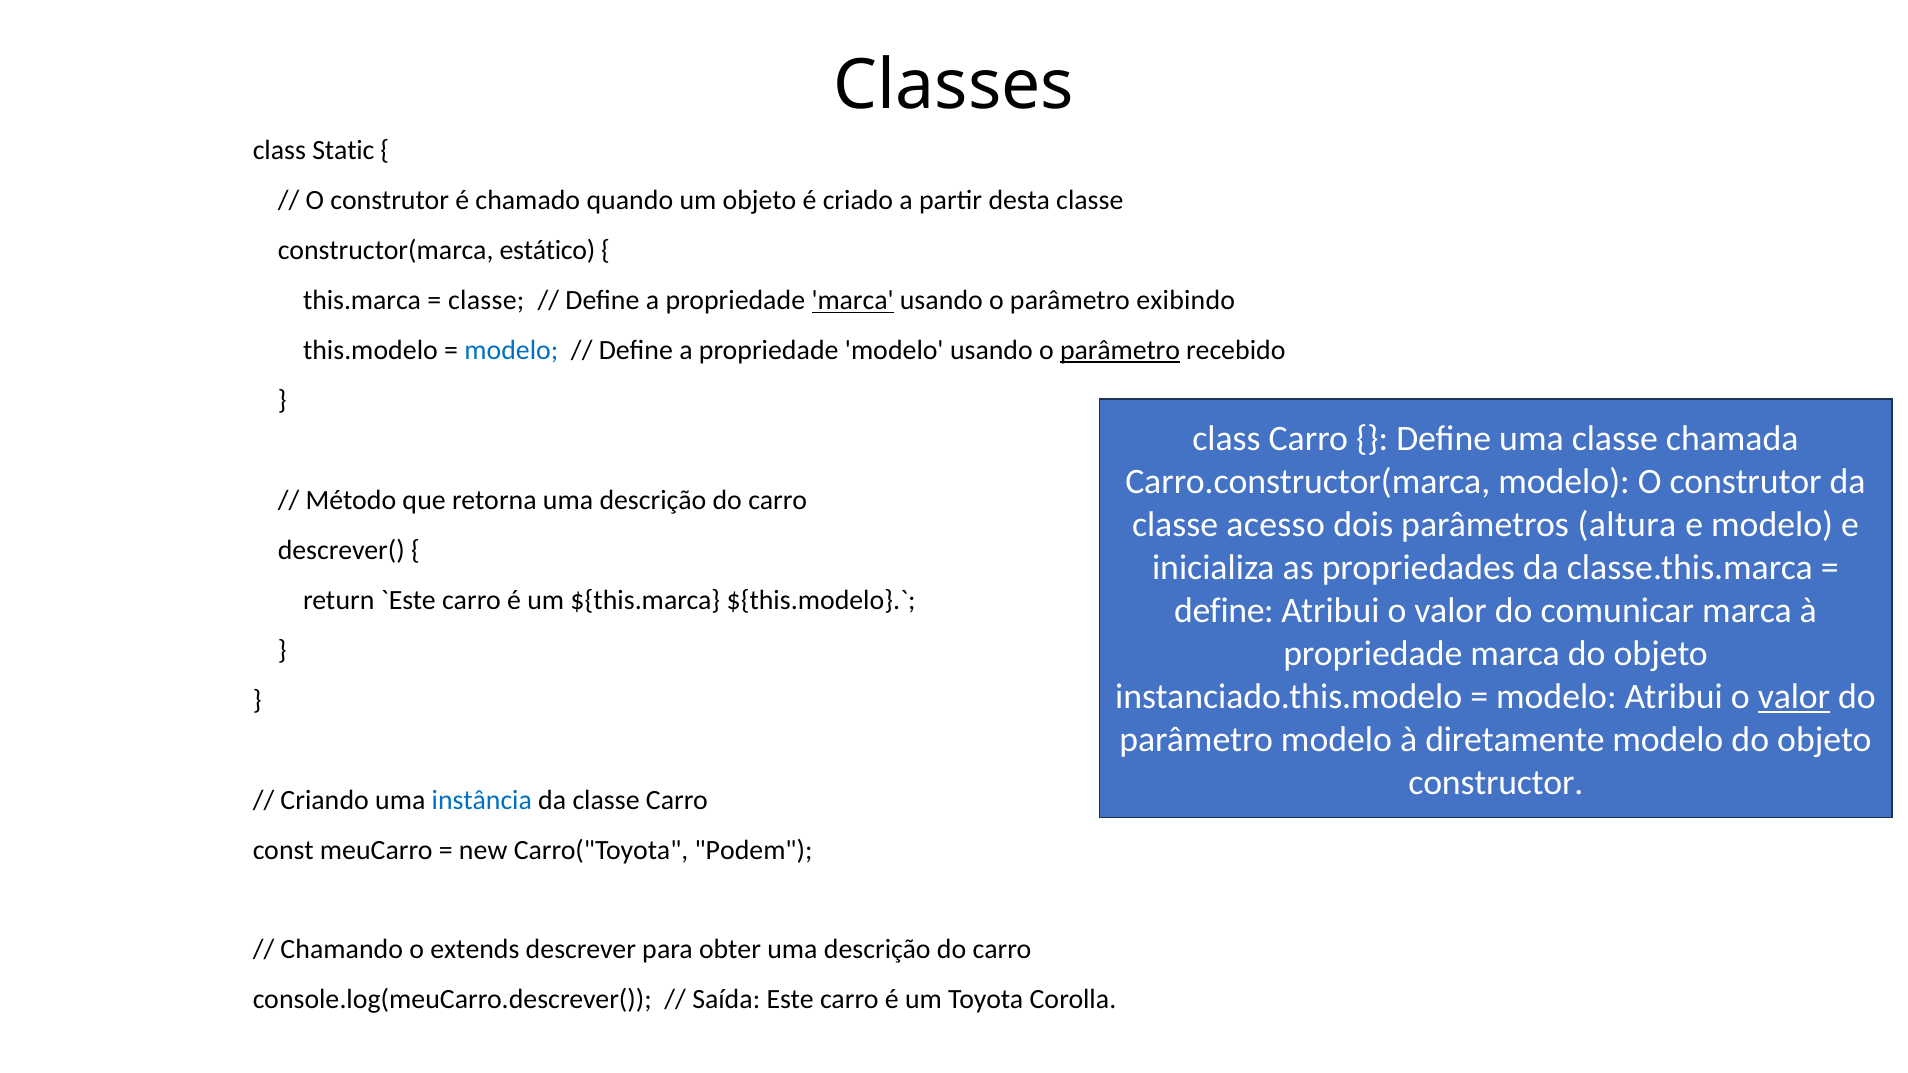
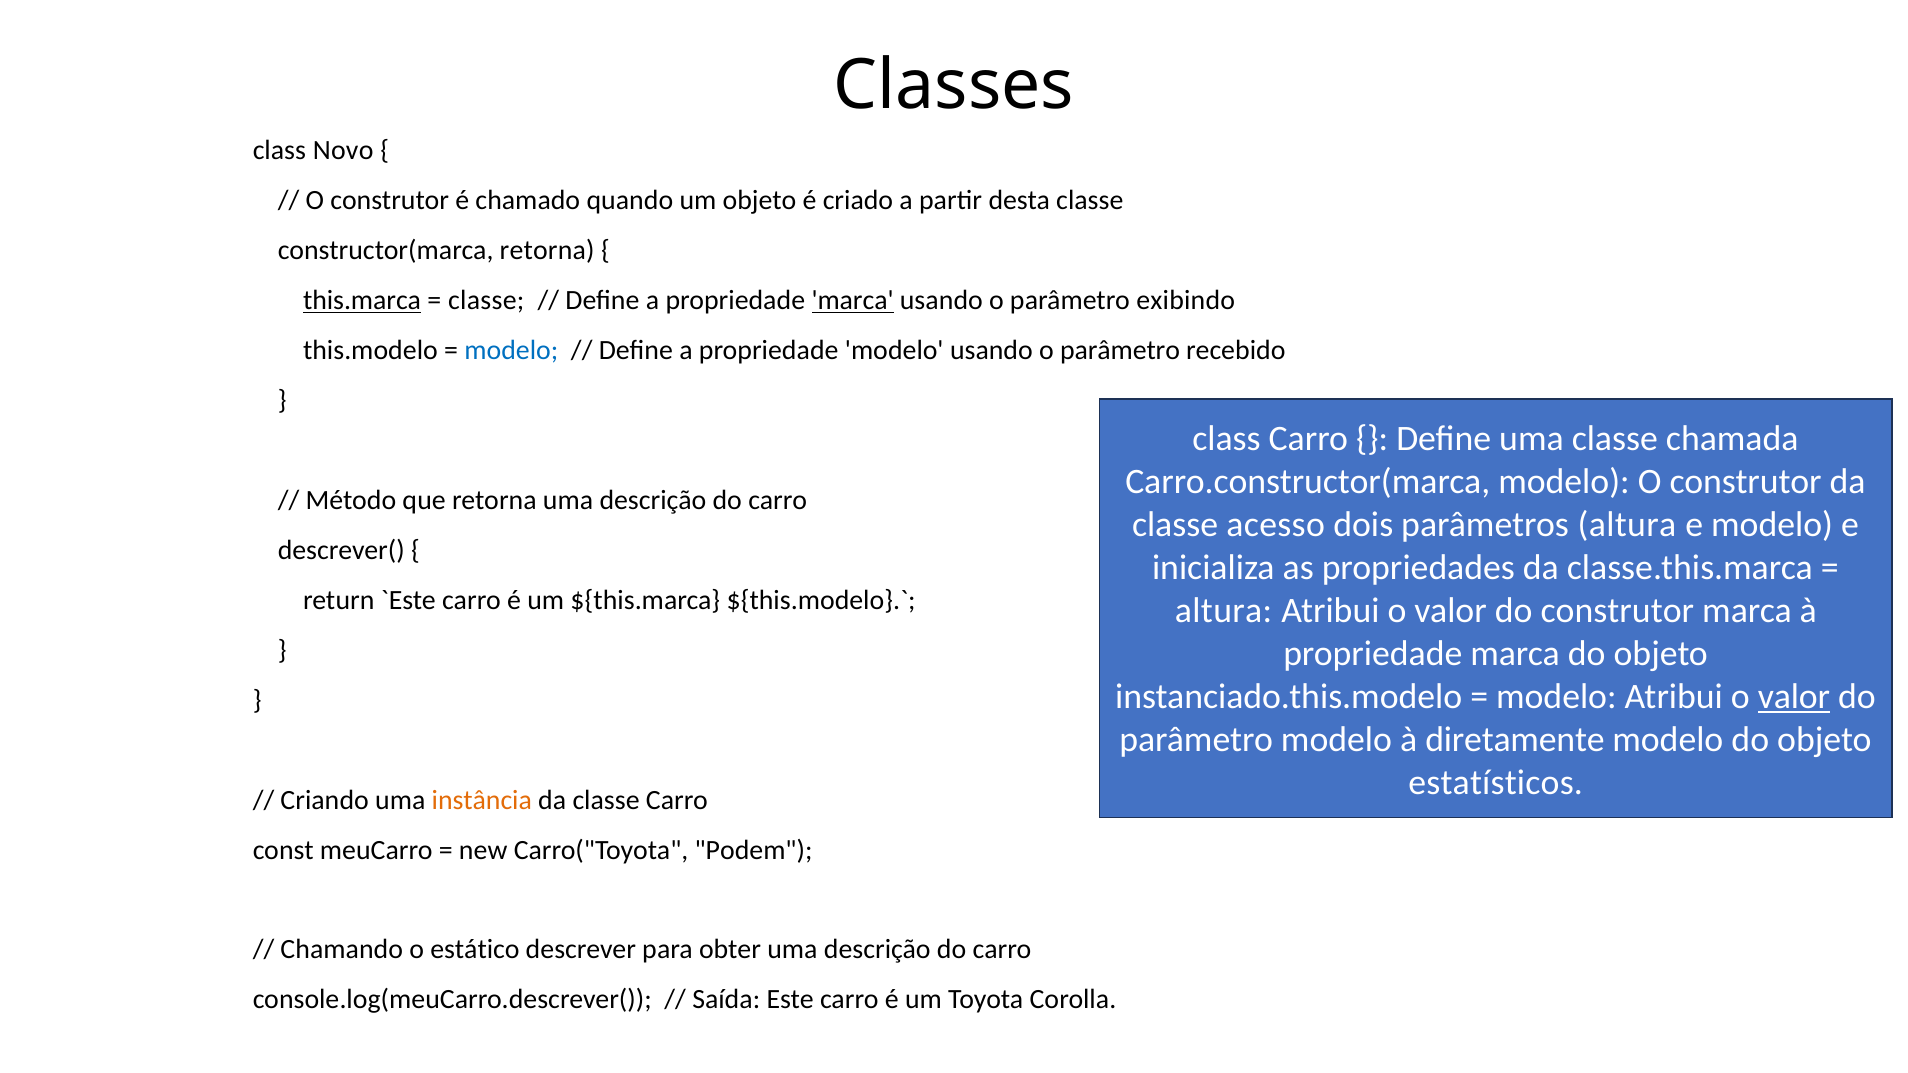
Static: Static -> Novo (343, 151)
constructor(marca estático: estático -> retorna (547, 250)
this.marca underline: none -> present (362, 300)
parâmetro underline: present -> none (1120, 350)
define: define -> altura (1224, 611)
do comunicar: comunicar -> construtor (1617, 611)
constructor: constructor -> estatísticos (1496, 782)
instância colour: blue -> orange (482, 800)
extends: extends -> estático (475, 950)
